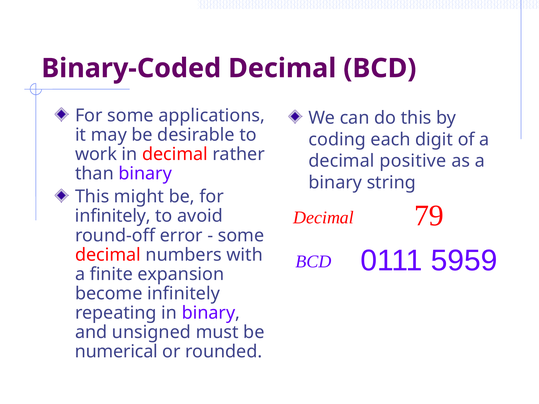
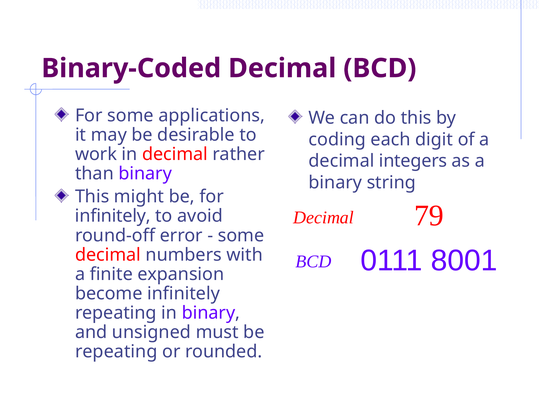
positive: positive -> integers (413, 161)
5959: 5959 -> 8001 (464, 261)
numerical: numerical -> repeating (116, 352)
